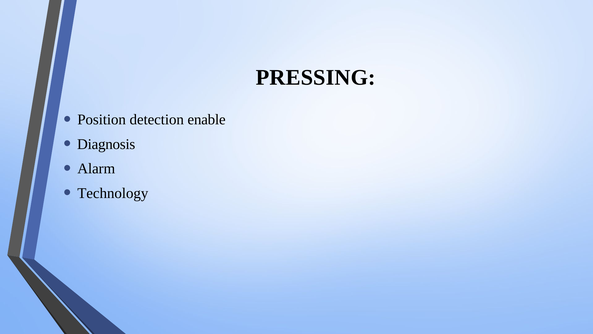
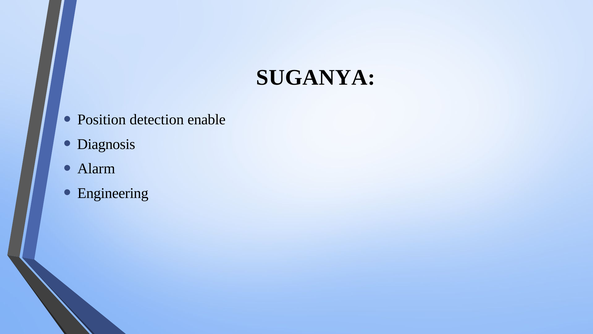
PRESSING: PRESSING -> SUGANYA (316, 78)
Technology: Technology -> Engineering (113, 193)
